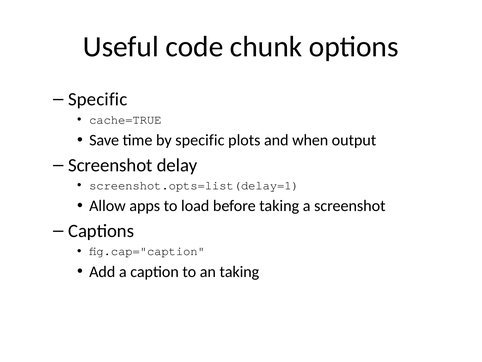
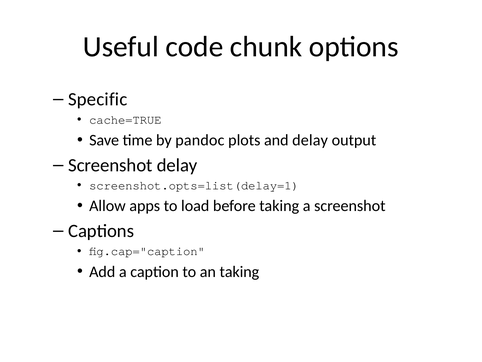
by specific: specific -> pandoc (200, 140)
and when: when -> delay (310, 140)
